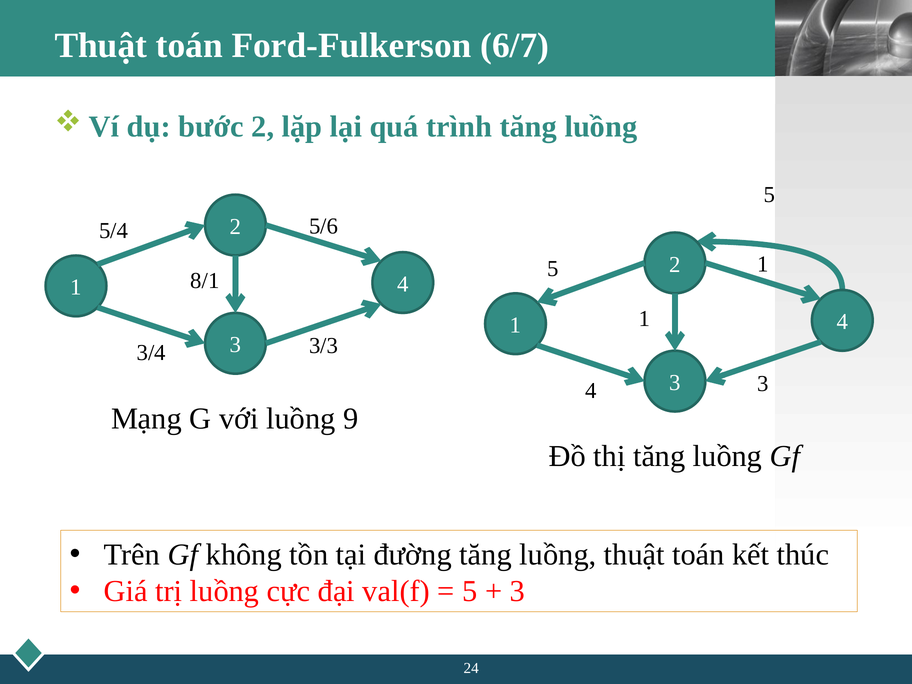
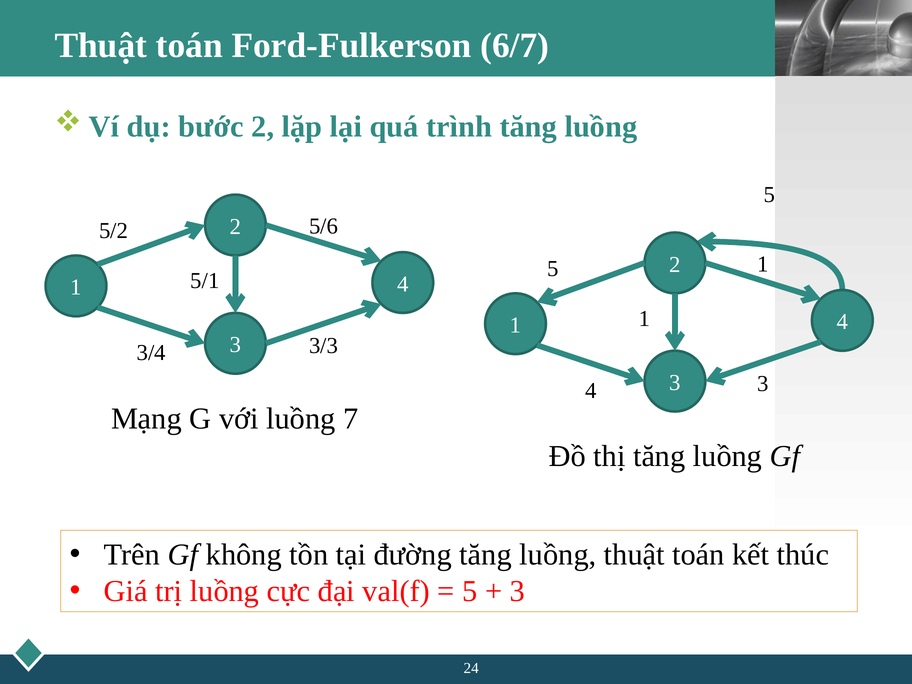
5/4: 5/4 -> 5/2 (114, 231)
8/1: 8/1 -> 5/1 (205, 281)
9: 9 -> 7 (351, 419)
